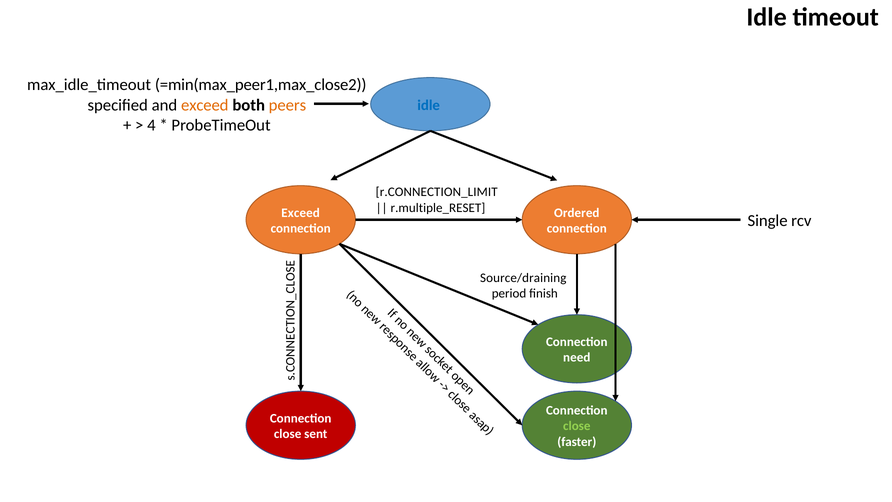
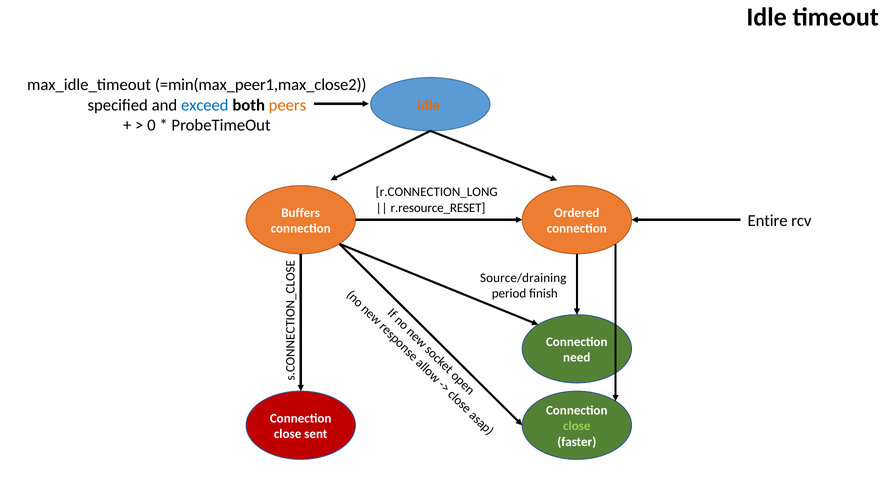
exceed colour: orange -> blue (205, 105)
idle colour: blue -> orange (429, 105)
4: 4 -> 0 (151, 125)
r.CONNECTION_LIMIT: r.CONNECTION_LIMIT -> r.CONNECTION_LONG (437, 192)
r.multiple_RESET: r.multiple_RESET -> r.resource_RESET (438, 208)
Exceed: Exceed -> Buffers (301, 213)
Single: Single -> Entire (768, 221)
